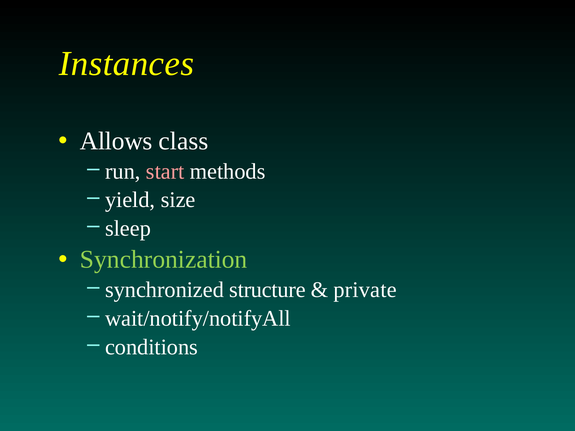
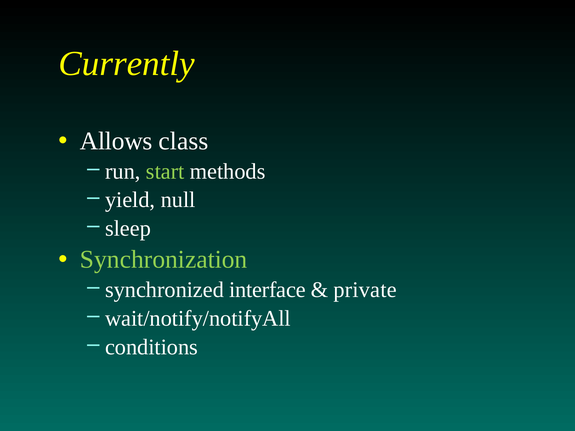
Instances: Instances -> Currently (127, 64)
start colour: pink -> light green (165, 171)
size: size -> null (178, 200)
structure: structure -> interface (267, 290)
